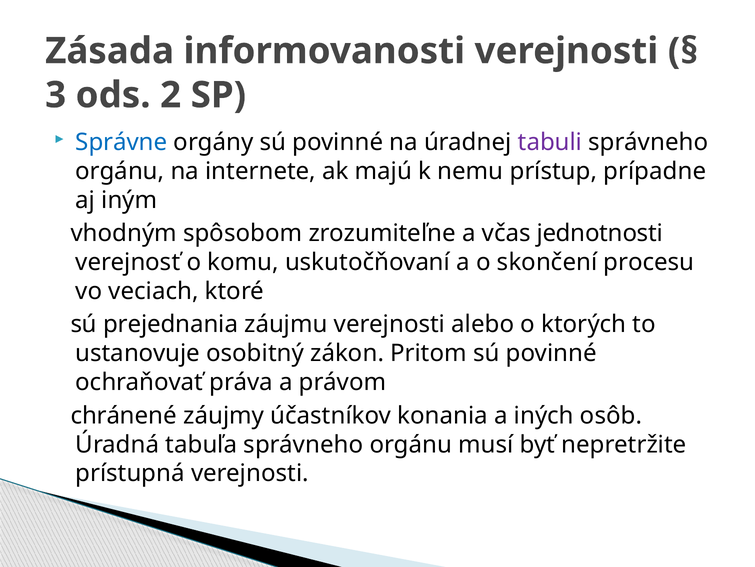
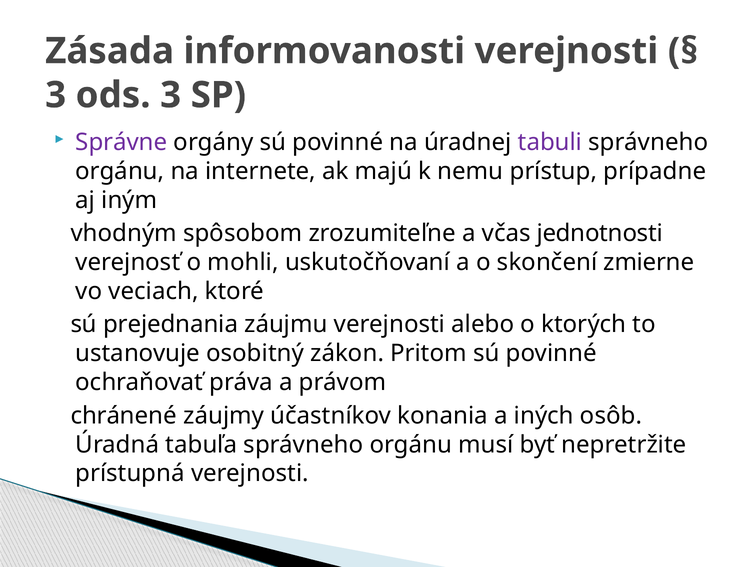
ods 2: 2 -> 3 (171, 95)
Správne colour: blue -> purple (121, 142)
komu: komu -> mohli (243, 262)
procesu: procesu -> zmierne (649, 262)
